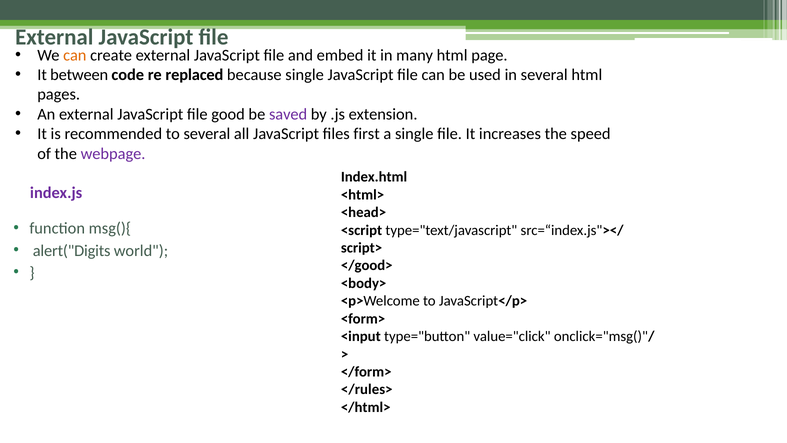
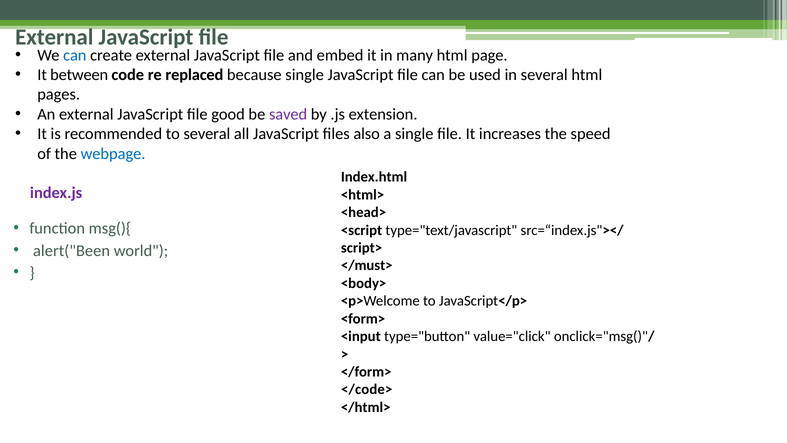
can colour: orange -> blue (75, 55)
first: first -> also (367, 134)
webpage colour: purple -> blue (113, 154)
alert("Digits: alert("Digits -> alert("Been (72, 250)
</good>: </good> -> </must> (367, 265)
</rules>: </rules> -> </code> (367, 389)
